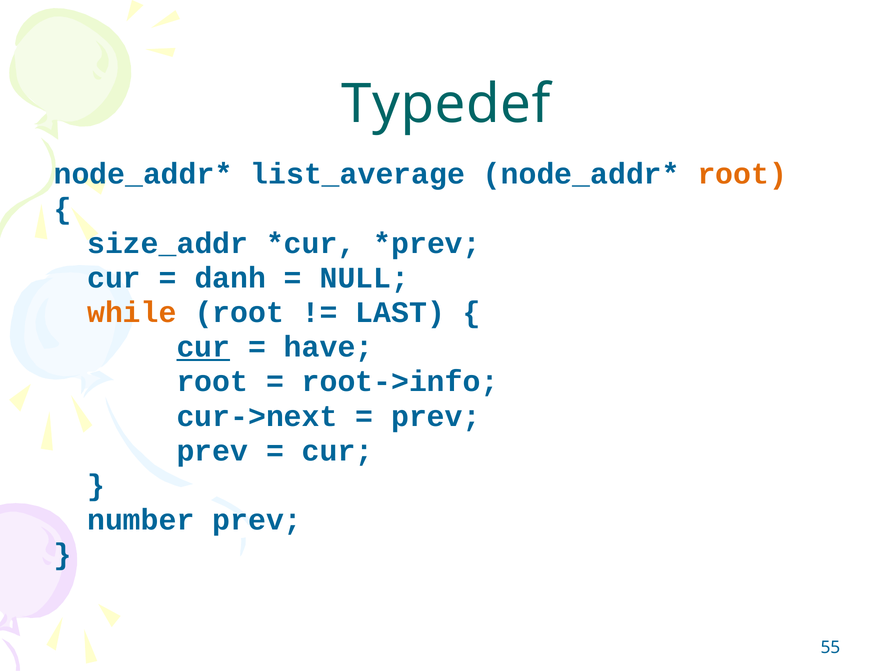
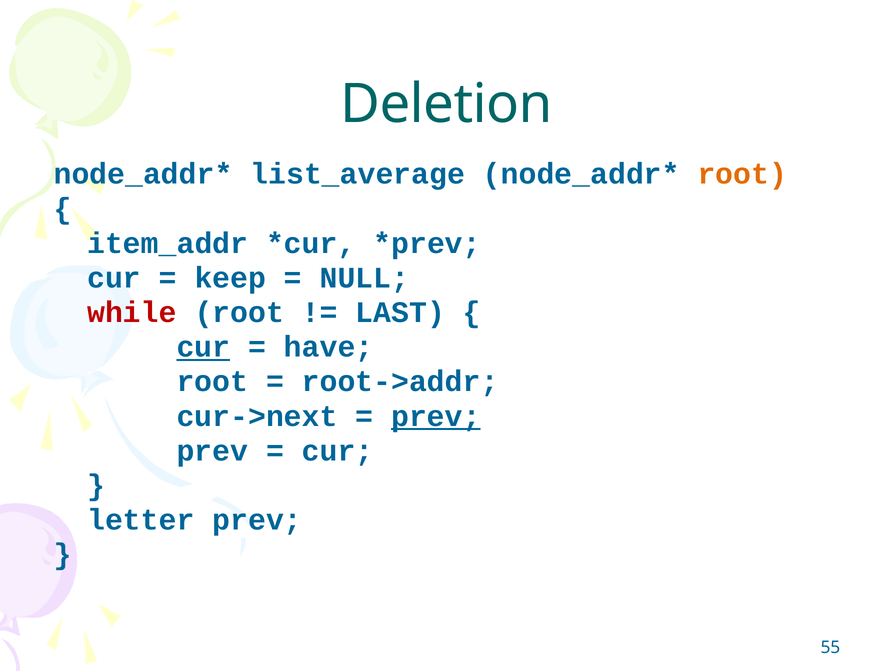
Typedef: Typedef -> Deletion (446, 104)
size_addr: size_addr -> item_addr (168, 243)
danh: danh -> keep (230, 278)
while colour: orange -> red (132, 312)
root->info: root->info -> root->addr (400, 381)
prev underline: none -> present (436, 416)
number: number -> letter (141, 520)
